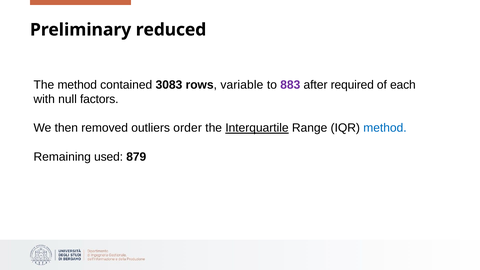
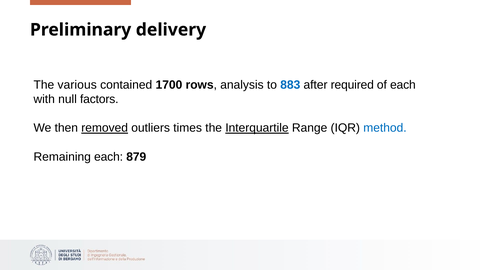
reduced: reduced -> delivery (171, 30)
The method: method -> various (77, 85)
3083: 3083 -> 1700 (169, 85)
variable: variable -> analysis (242, 85)
883 colour: purple -> blue (290, 85)
removed underline: none -> present (105, 128)
order: order -> times (188, 128)
Remaining used: used -> each (109, 157)
